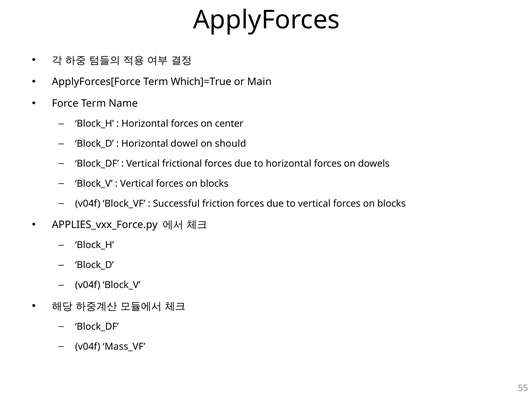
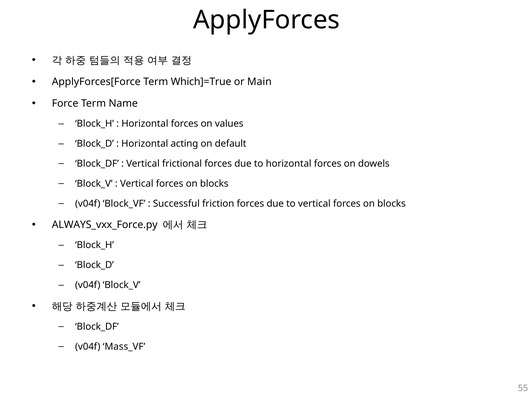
center: center -> values (229, 124)
dowel: dowel -> acting (184, 144)
should: should -> default (231, 144)
APPLIES_vxx_Force.py: APPLIES_vxx_Force.py -> ALWAYS_vxx_Force.py (105, 225)
